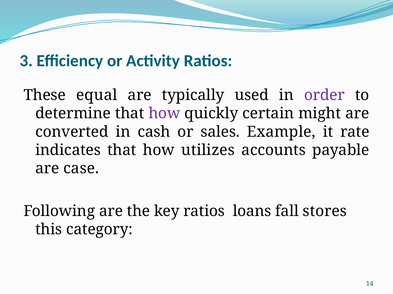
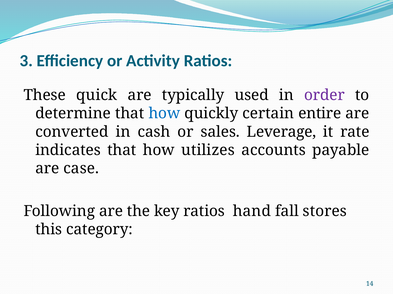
equal: equal -> quick (97, 95)
how colour: purple -> blue (164, 114)
might: might -> entire (320, 114)
Example: Example -> Leverage (281, 132)
loans: loans -> hand (252, 212)
